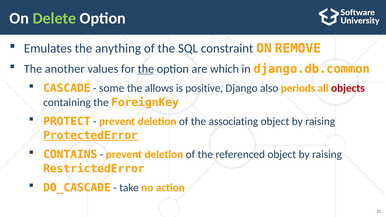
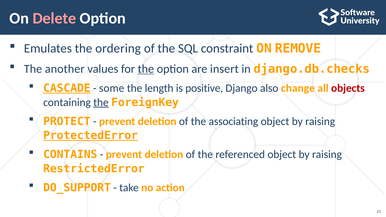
Delete colour: light green -> pink (54, 18)
anything: anything -> ordering (118, 48)
which: which -> insert (224, 69)
django.db.common: django.db.common -> django.db.checks (312, 69)
CASCADE underline: none -> present (67, 88)
allows: allows -> length (159, 88)
periods: periods -> change (298, 88)
the underline: none -> present (101, 102)
DO_CASCADE: DO_CASCADE -> DO_SUPPORT (77, 188)
